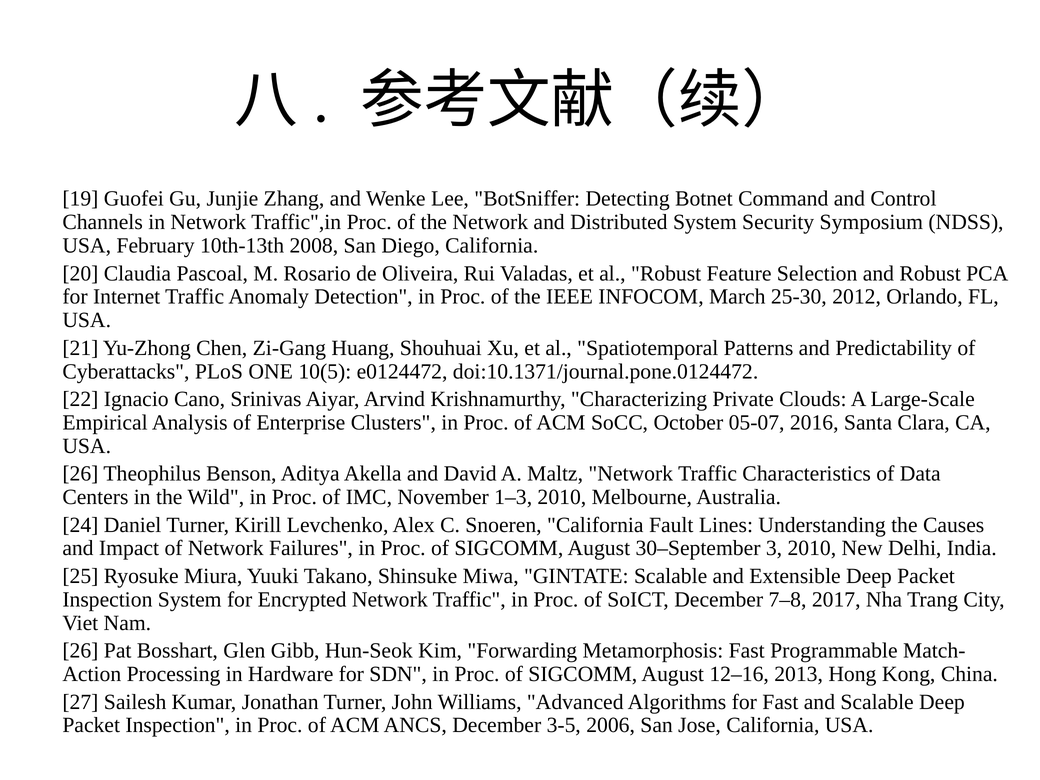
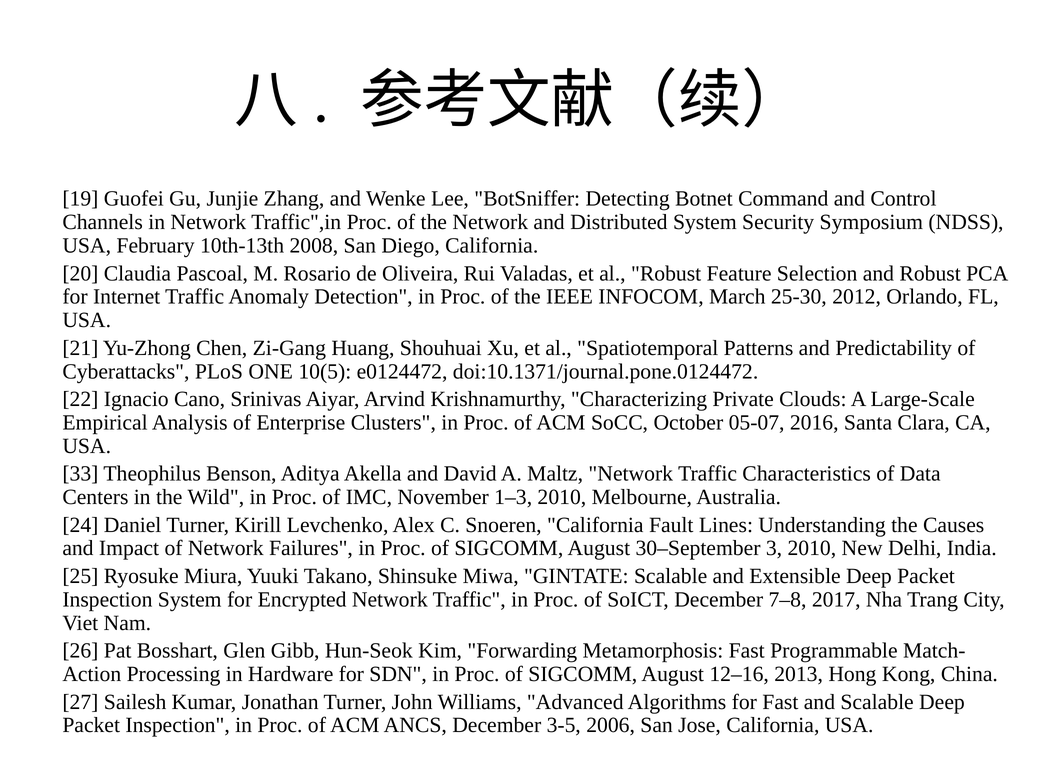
26: 26 -> 33 (80, 474)
